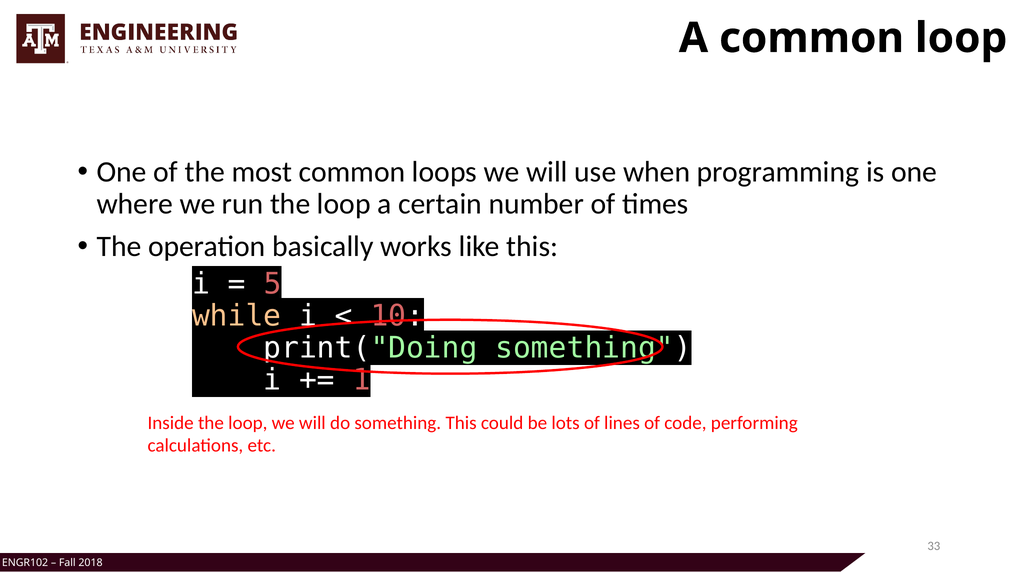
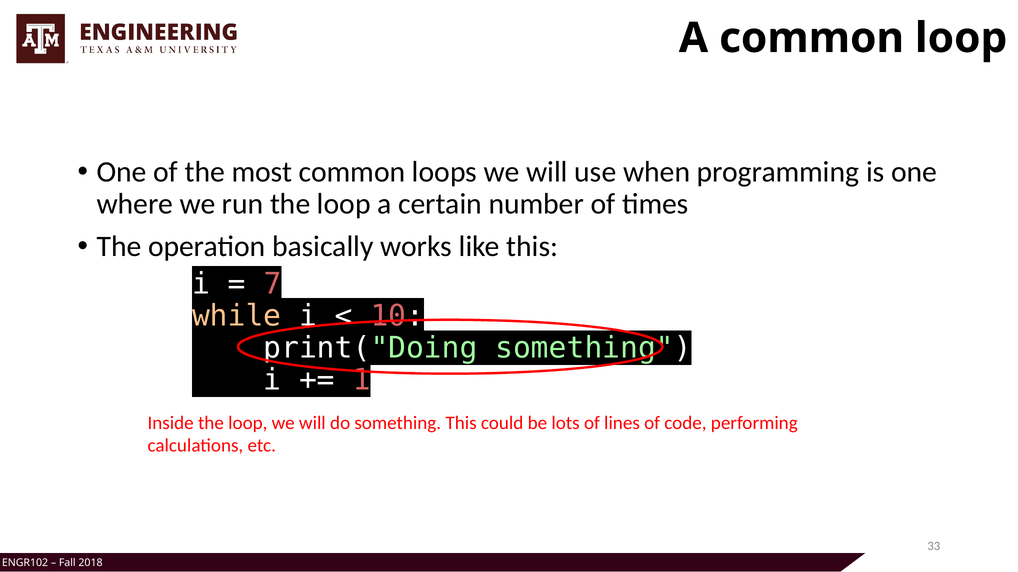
5: 5 -> 7 (272, 284)
